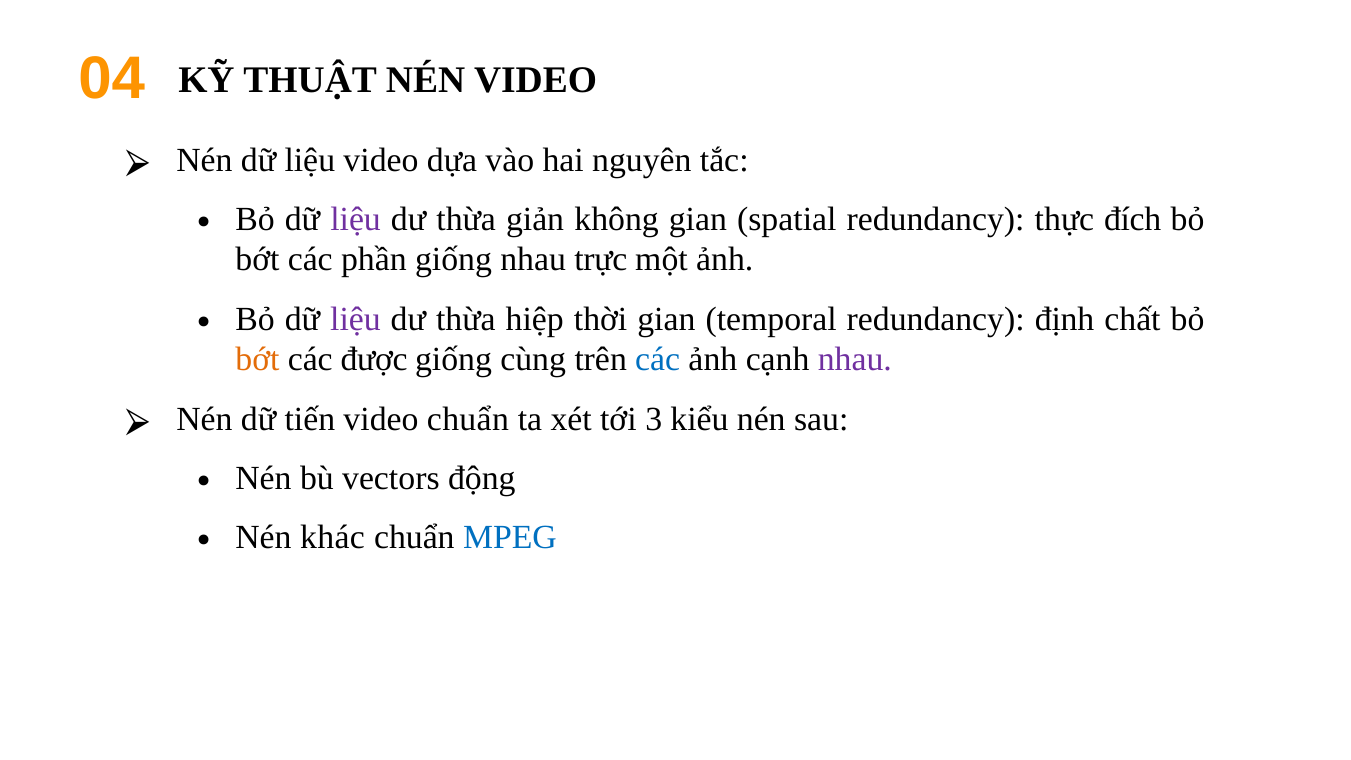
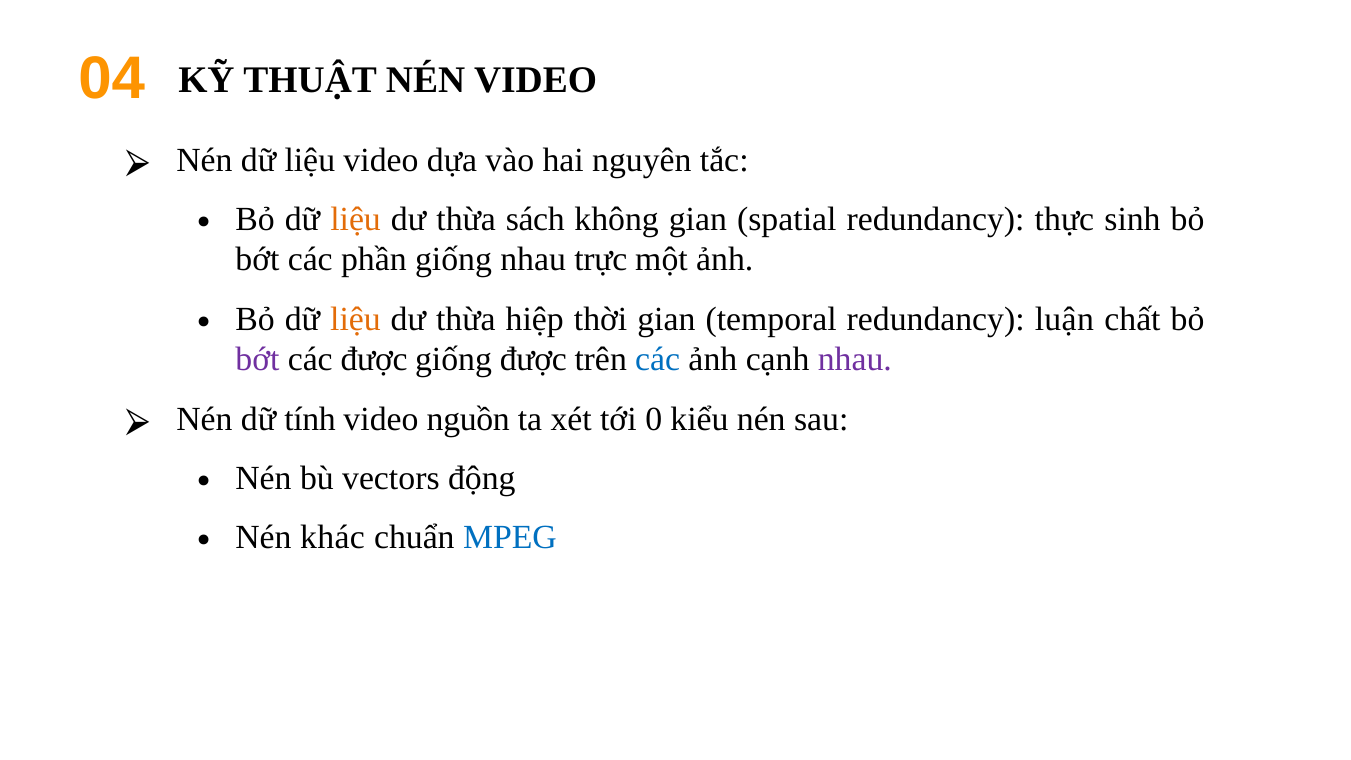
liệu colour: purple -> orange (356, 219)
giản: giản -> sách (535, 219)
đích: đích -> sinh (1133, 219)
liệu colour: purple -> orange (355, 319)
định: định -> luận (1064, 319)
bớt colour: orange -> purple (257, 360)
giống cùng: cùng -> được (533, 360)
tiến: tiến -> tính (310, 419)
video chuẩn: chuẩn -> nguồn (468, 419)
3: 3 -> 0 (654, 419)
